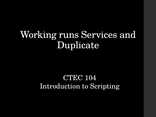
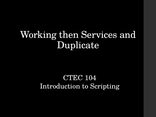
runs: runs -> then (69, 35)
